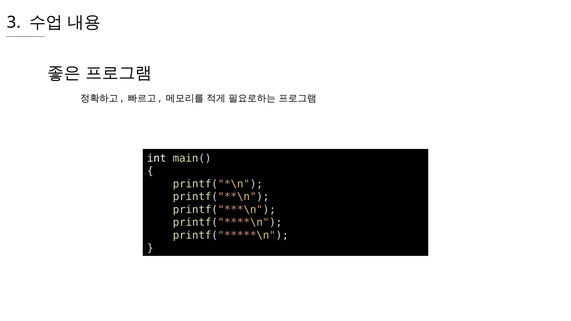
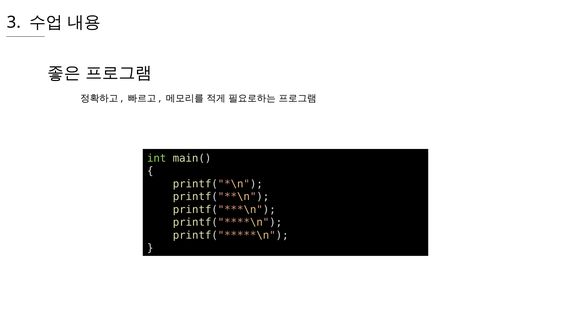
int colour: white -> light green (157, 158)
